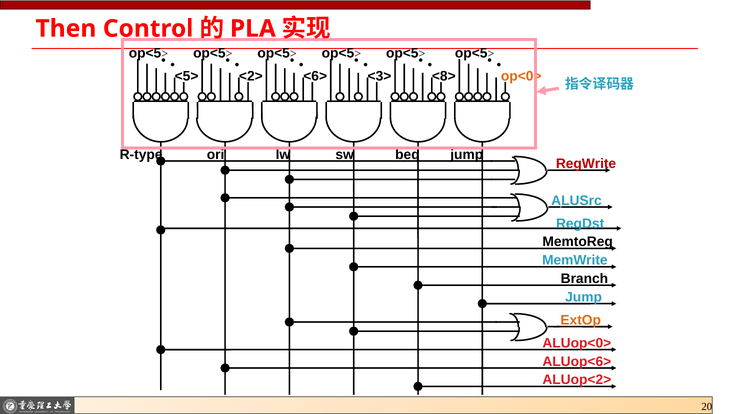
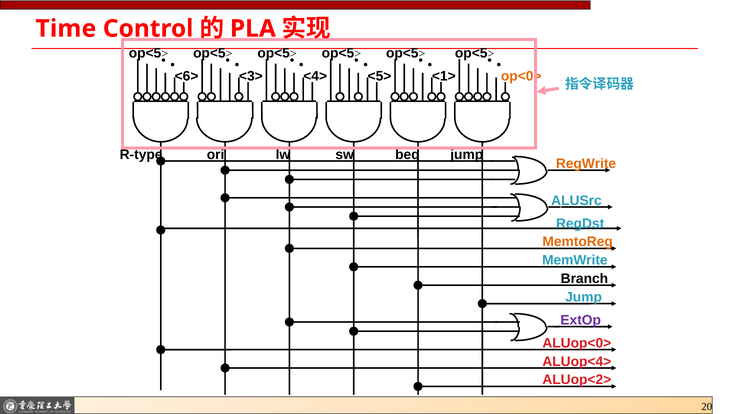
Then: Then -> Time (66, 29)
<5>: <5> -> <6> (187, 76)
<2>: <2> -> <3> (251, 76)
<6>: <6> -> <4> (315, 76)
<3>: <3> -> <5> (379, 76)
<8>: <8> -> <1> (444, 76)
RegWrite colour: red -> orange (586, 163)
MemtoReg colour: black -> orange (578, 242)
ExtOp colour: orange -> purple (581, 320)
ALUop<6>: ALUop<6> -> ALUop<4> (577, 361)
